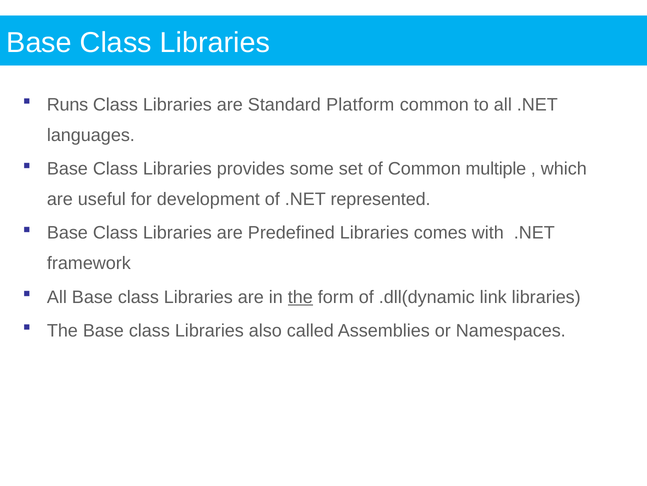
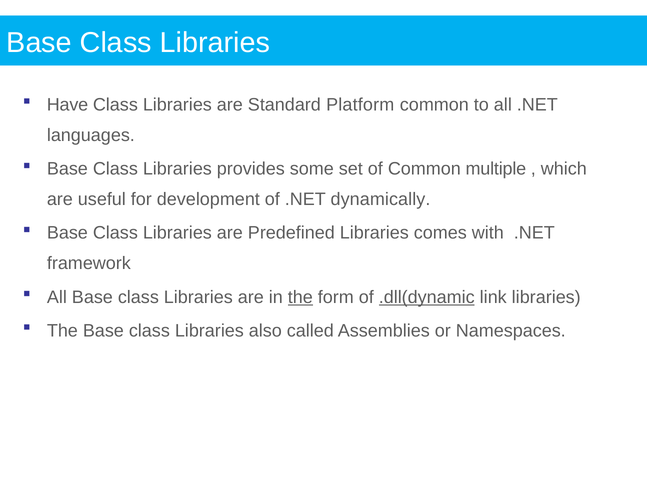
Runs: Runs -> Have (67, 105)
represented: represented -> dynamically (380, 199)
.dll(dynamic underline: none -> present (427, 297)
